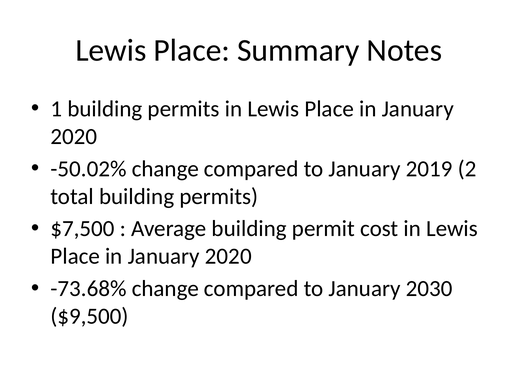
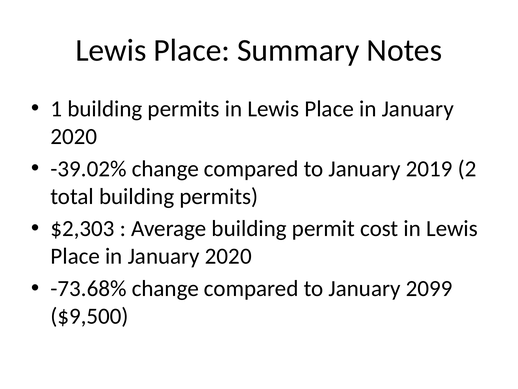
-50.02%: -50.02% -> -39.02% (88, 169)
$7,500: $7,500 -> $2,303 (83, 228)
2030: 2030 -> 2099 (429, 288)
